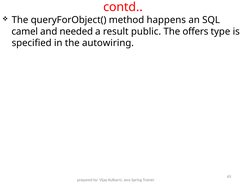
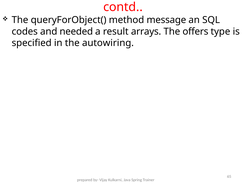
happens: happens -> message (166, 20)
camel: camel -> codes (25, 31)
public: public -> arrays (146, 31)
